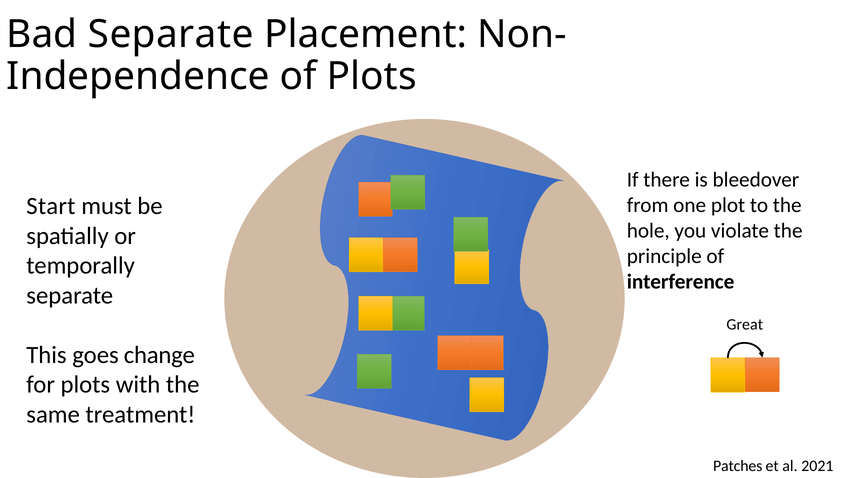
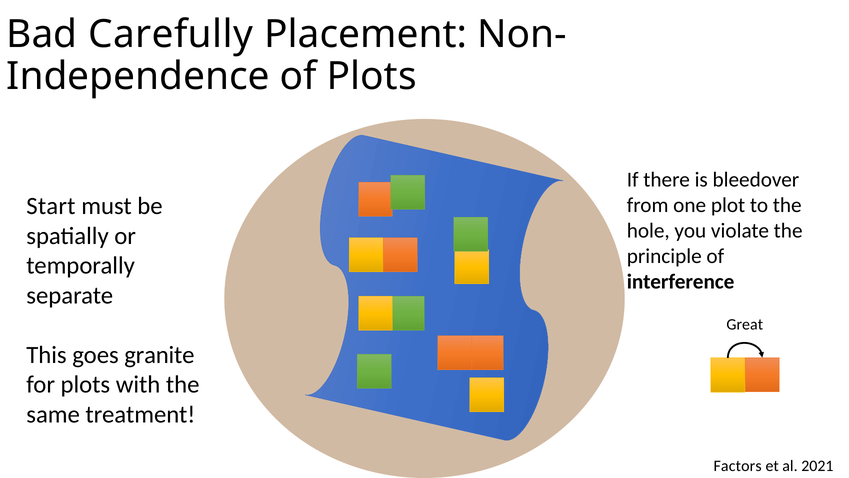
Bad Separate: Separate -> Carefully (171, 34)
change: change -> granite (159, 355)
Patches: Patches -> Factors (738, 466)
